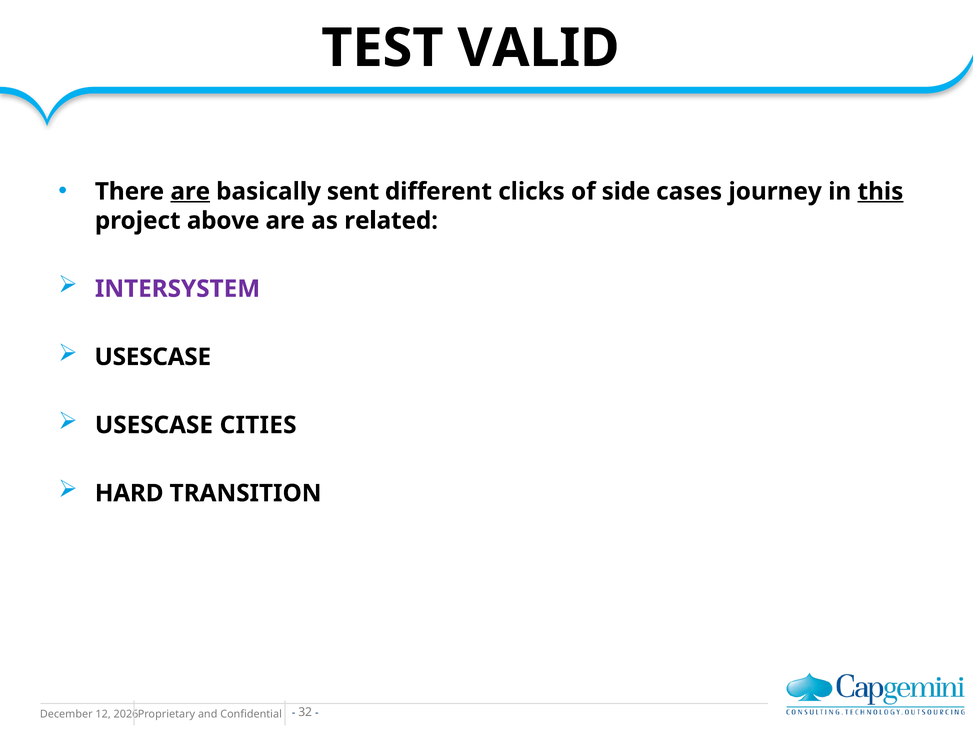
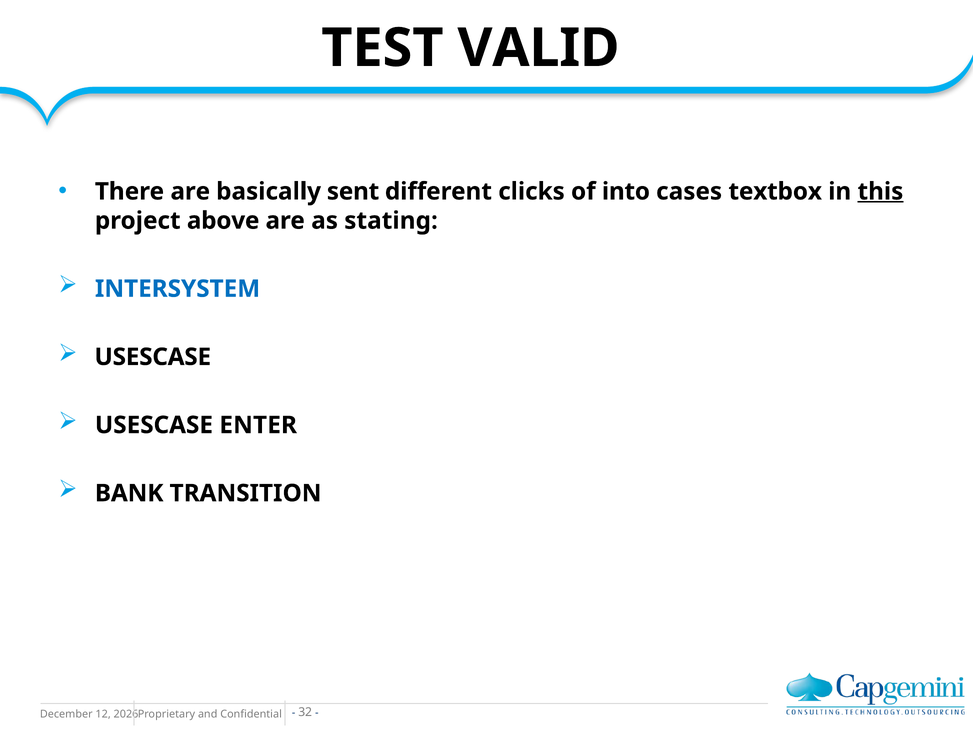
are underline: present -> none (190, 191)
side: side -> into (626, 191)
journey: journey -> textbox (775, 191)
related: related -> stating (391, 221)
INTERSYSTEM colour: purple -> blue (178, 289)
CITIES: CITIES -> ENTER (258, 425)
HARD: HARD -> BANK (129, 493)
